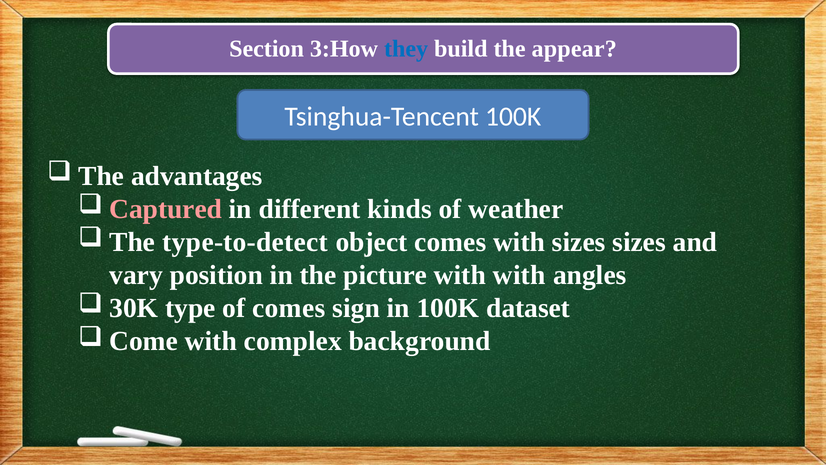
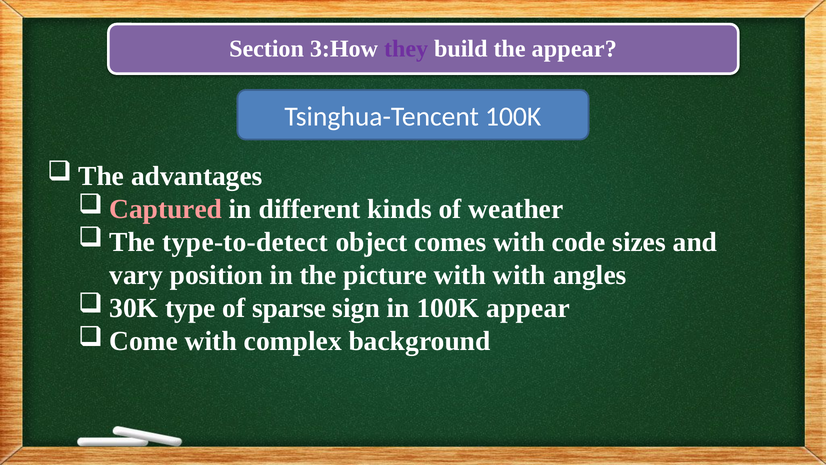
they colour: blue -> purple (406, 49)
with sizes: sizes -> code (579, 242)
of comes: comes -> sparse (289, 308)
100K dataset: dataset -> appear (528, 308)
